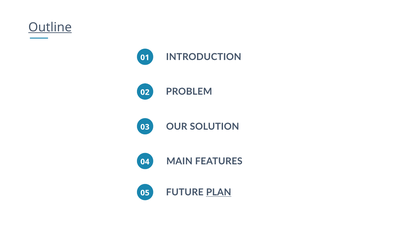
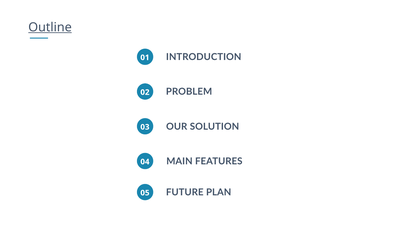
PLAN underline: present -> none (219, 193)
